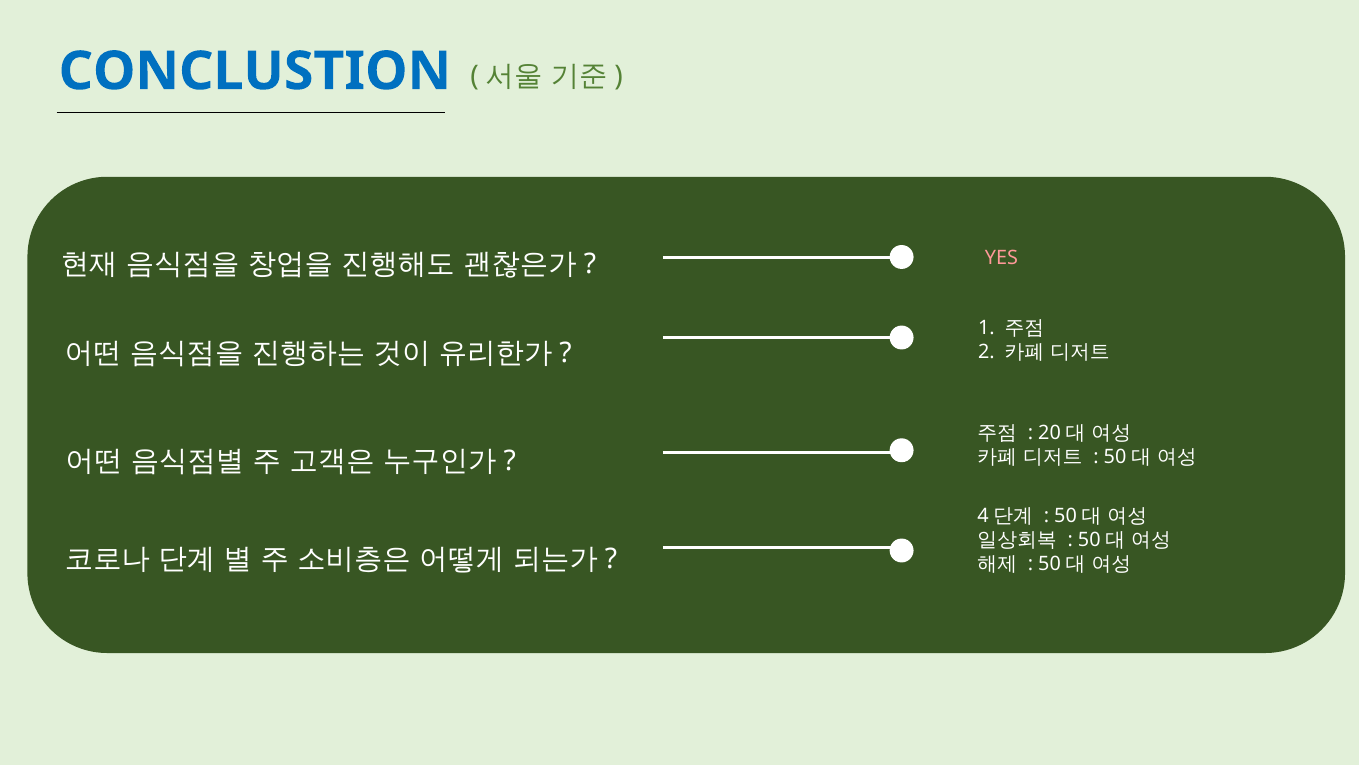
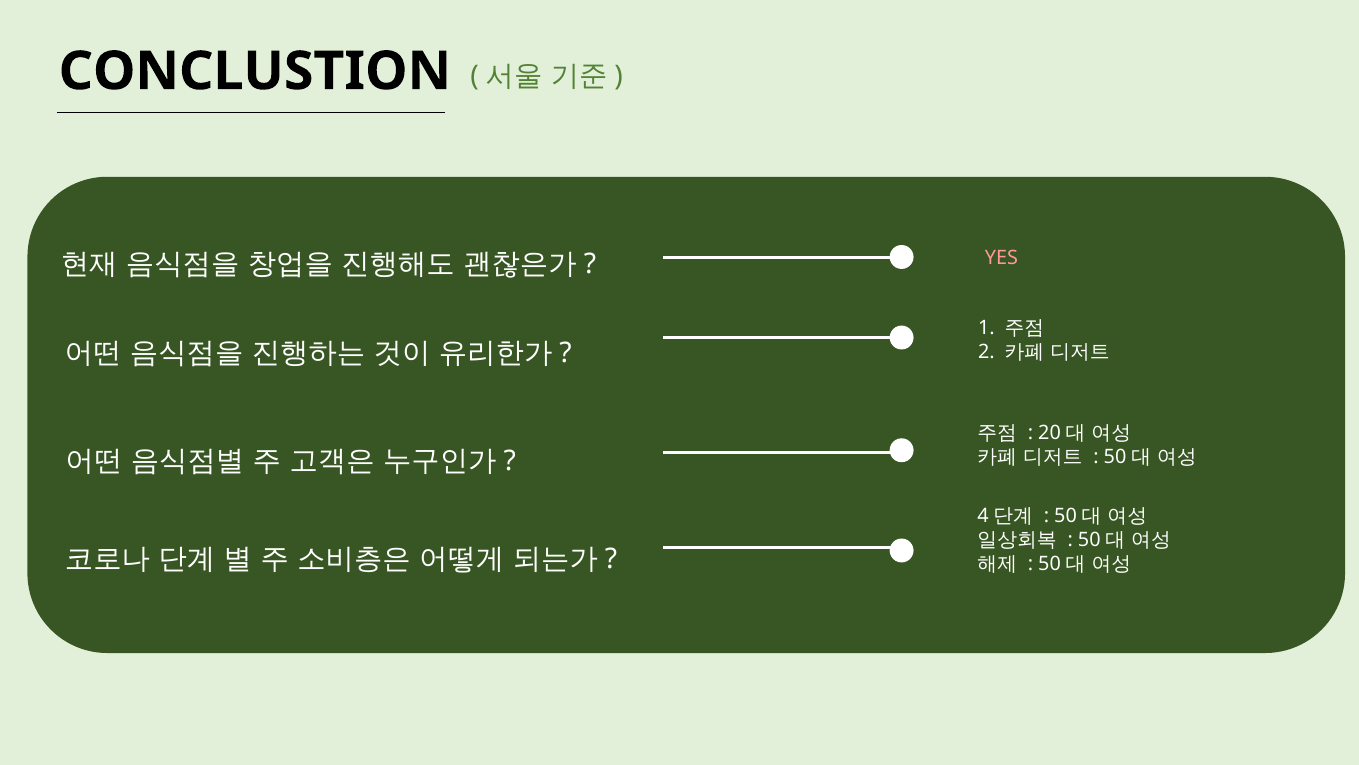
CONCLUSTION colour: blue -> black (255, 71)
